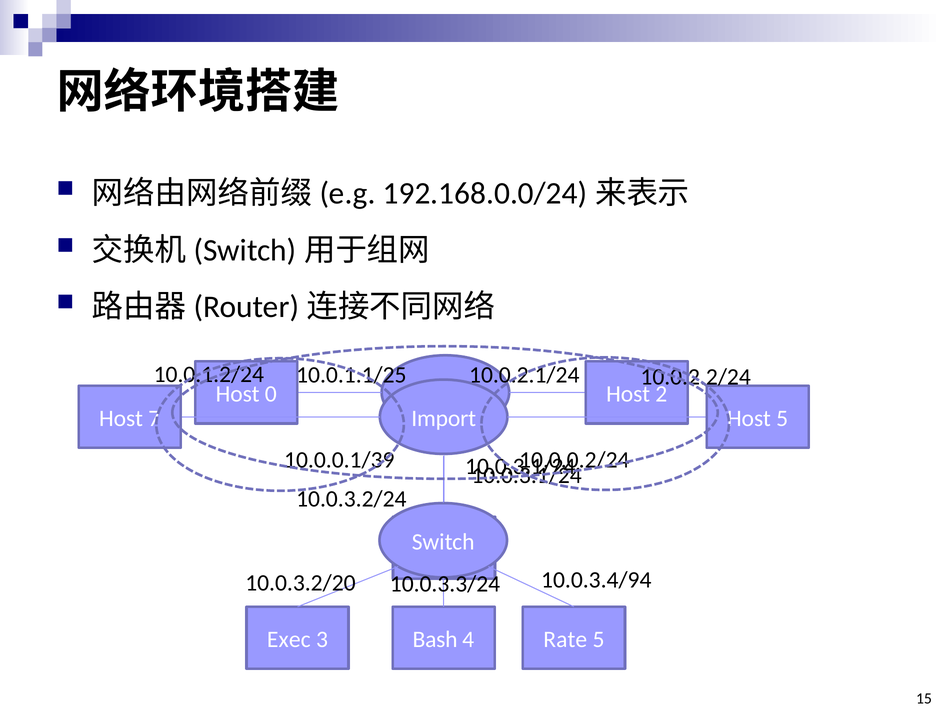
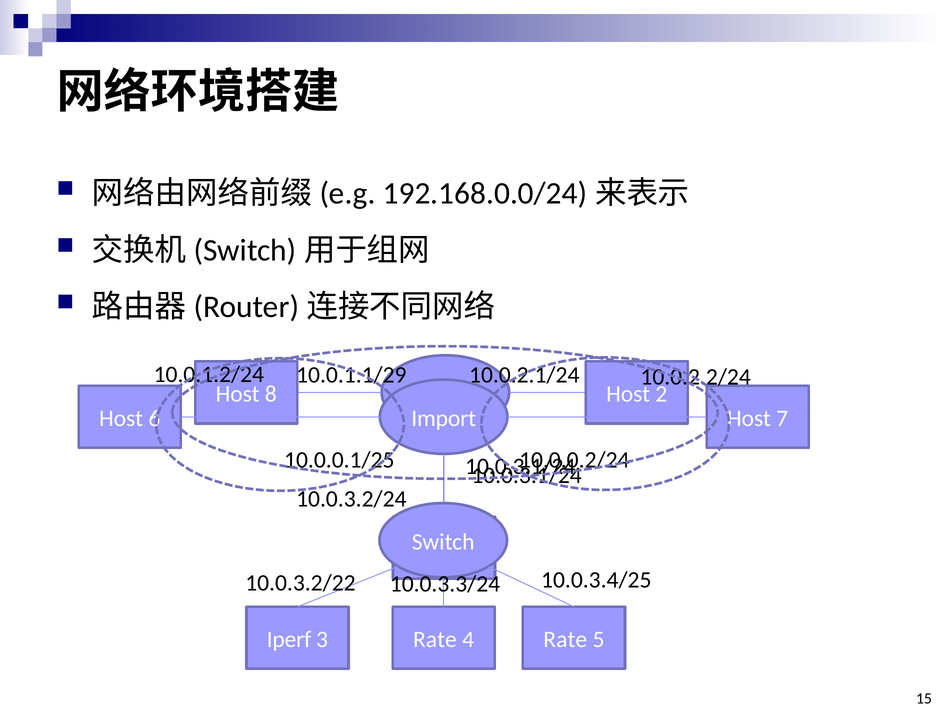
10.0.1.1/25: 10.0.1.1/25 -> 10.0.1.1/29 (351, 375)
0: 0 -> 8 (271, 394)
7: 7 -> 6 (154, 419)
Host 5: 5 -> 7 (782, 419)
10.0.0.1/39: 10.0.0.1/39 -> 10.0.0.1/25 (339, 460)
10.0.3.4/94: 10.0.3.4/94 -> 10.0.3.4/25 (596, 580)
10.0.3.2/20: 10.0.3.2/20 -> 10.0.3.2/22 (300, 583)
Exec: Exec -> Iperf (289, 640)
3 Bash: Bash -> Rate (435, 640)
